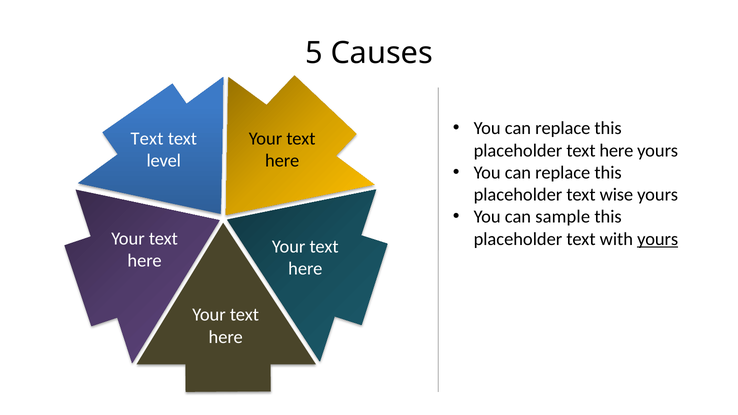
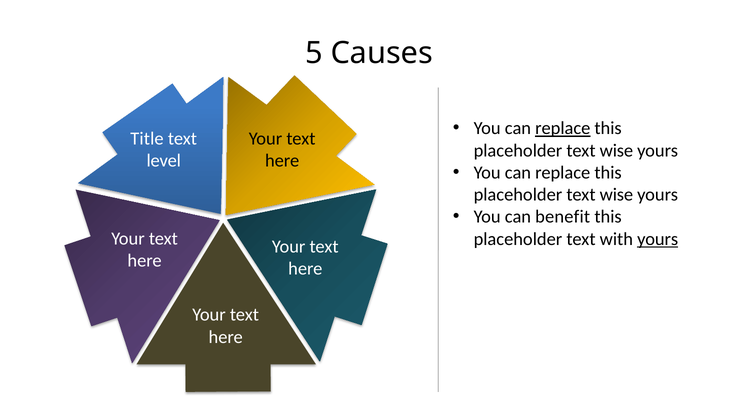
replace underline: none -> present (563, 128)
Text: Text -> Title (147, 139)
here: here -> wise (616, 151)
sample: sample -> benefit (563, 217)
